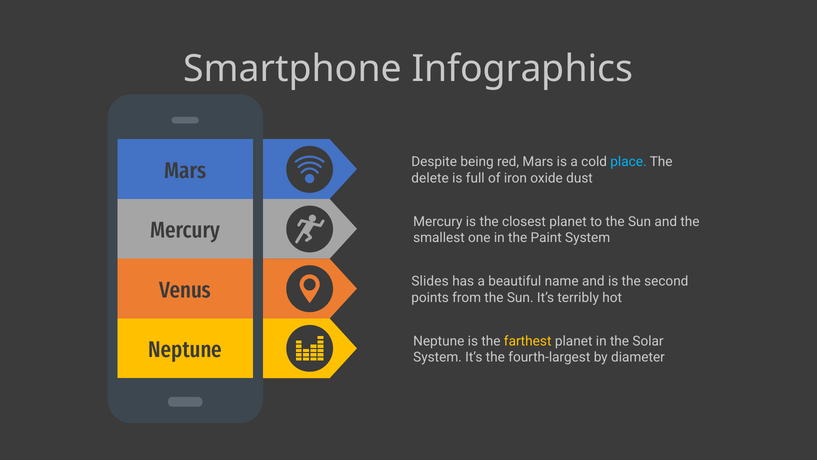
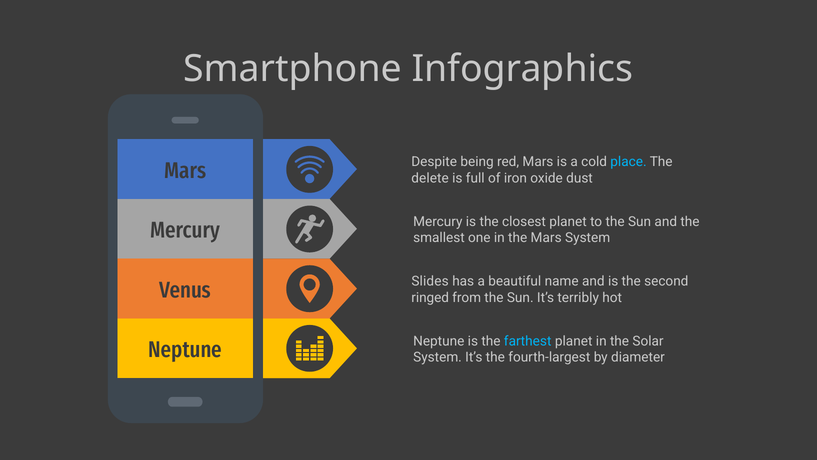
the Paint: Paint -> Mars (546, 238)
points: points -> ringed (430, 297)
farthest colour: yellow -> light blue (528, 341)
